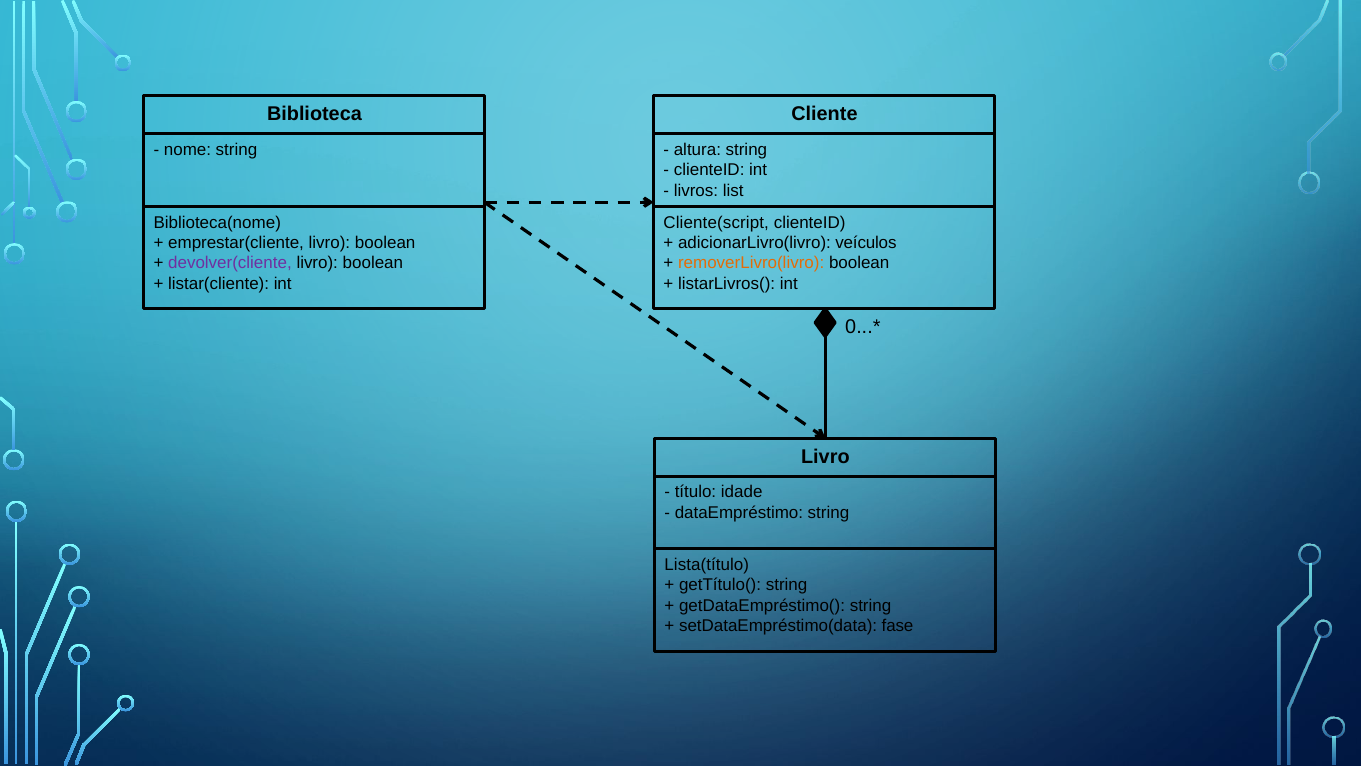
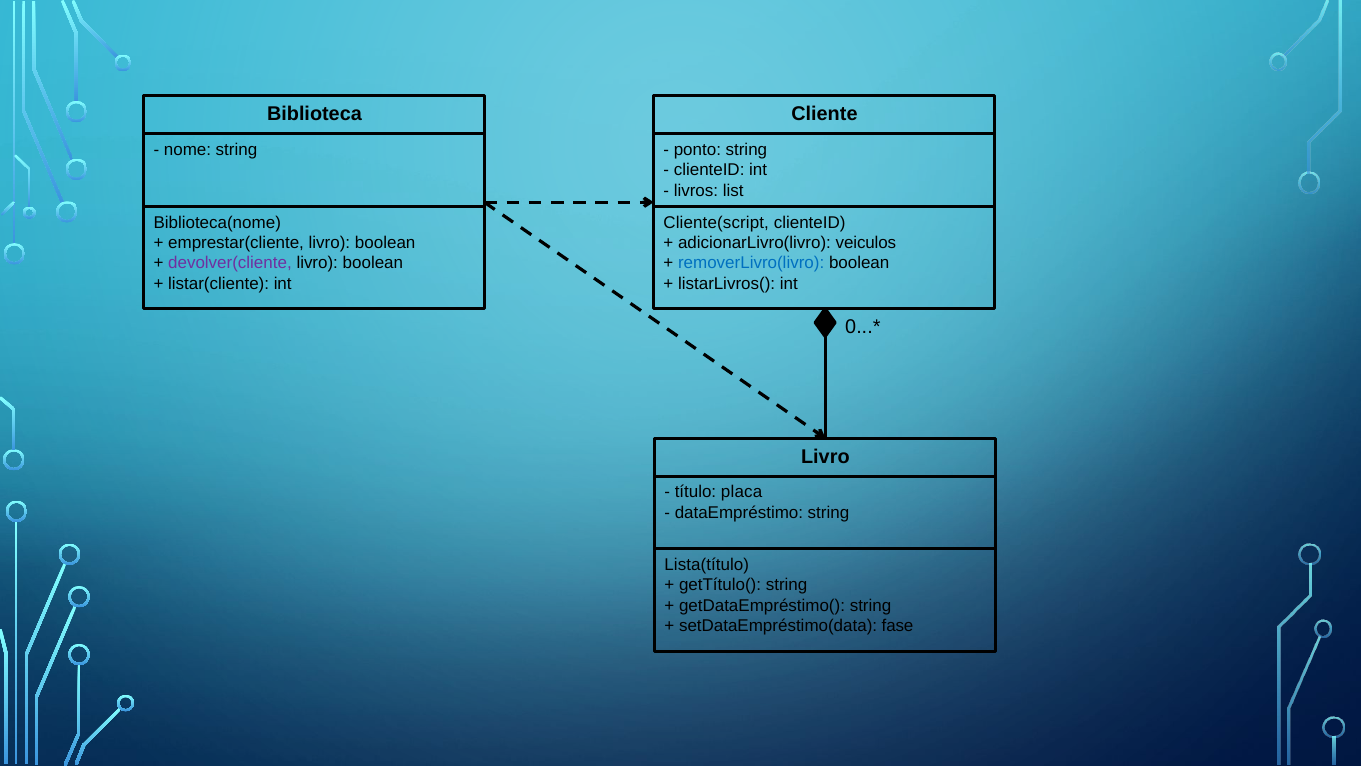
altura: altura -> ponto (697, 150)
veículos: veículos -> veiculos (866, 243)
removerLivro(livro colour: orange -> blue (751, 263)
idade: idade -> placa (742, 492)
